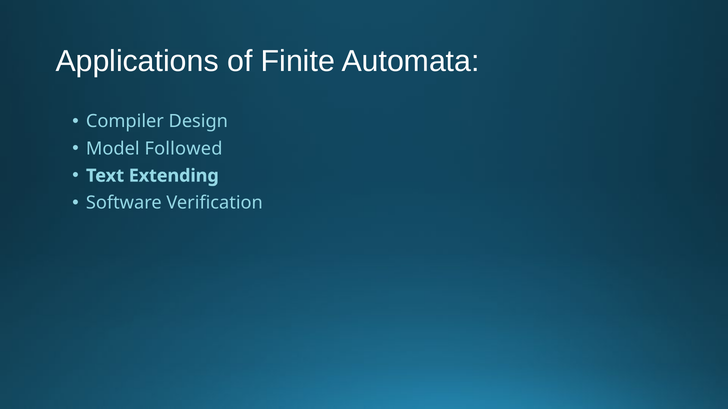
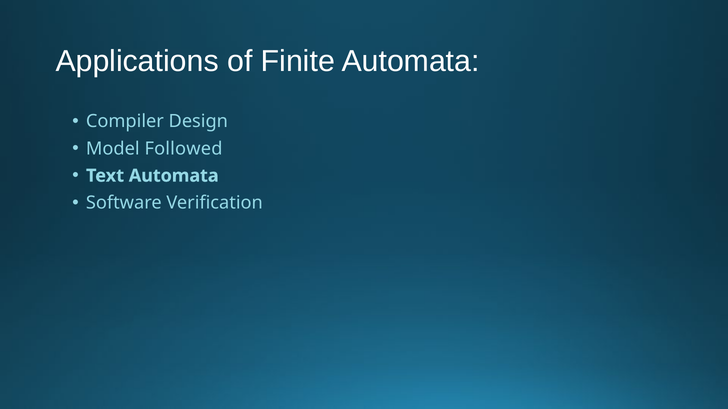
Text Extending: Extending -> Automata (174, 176)
